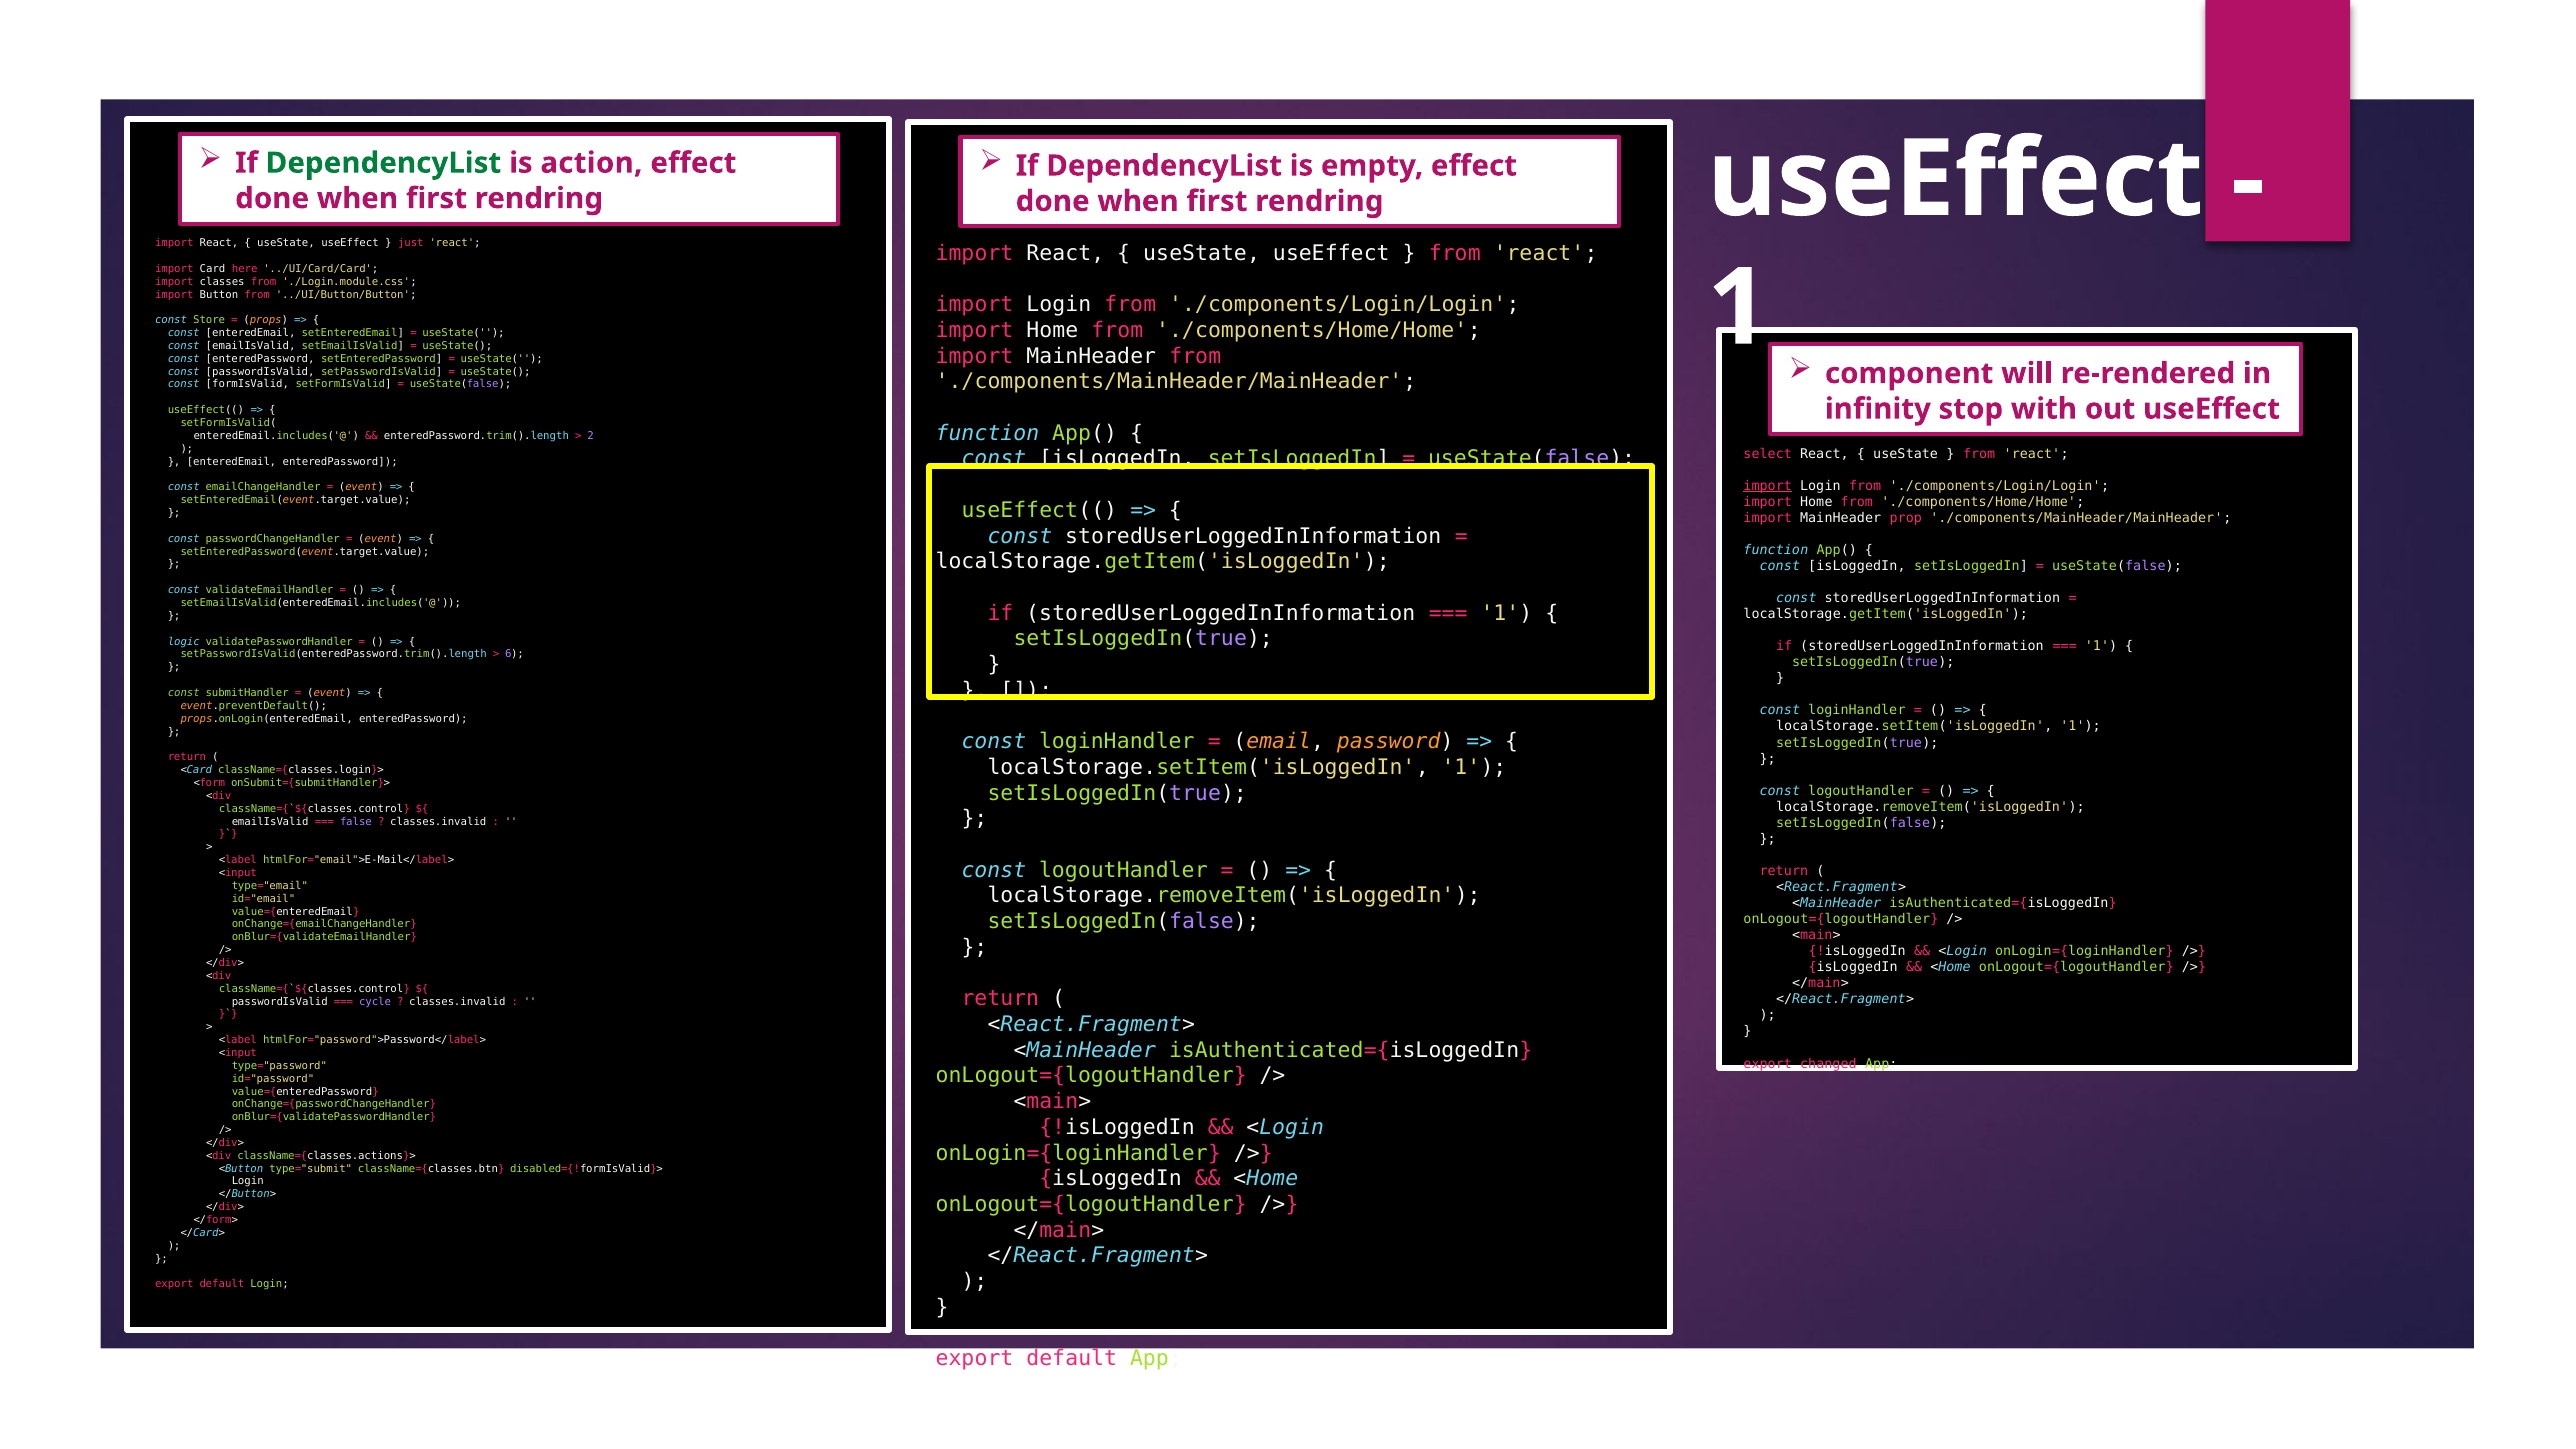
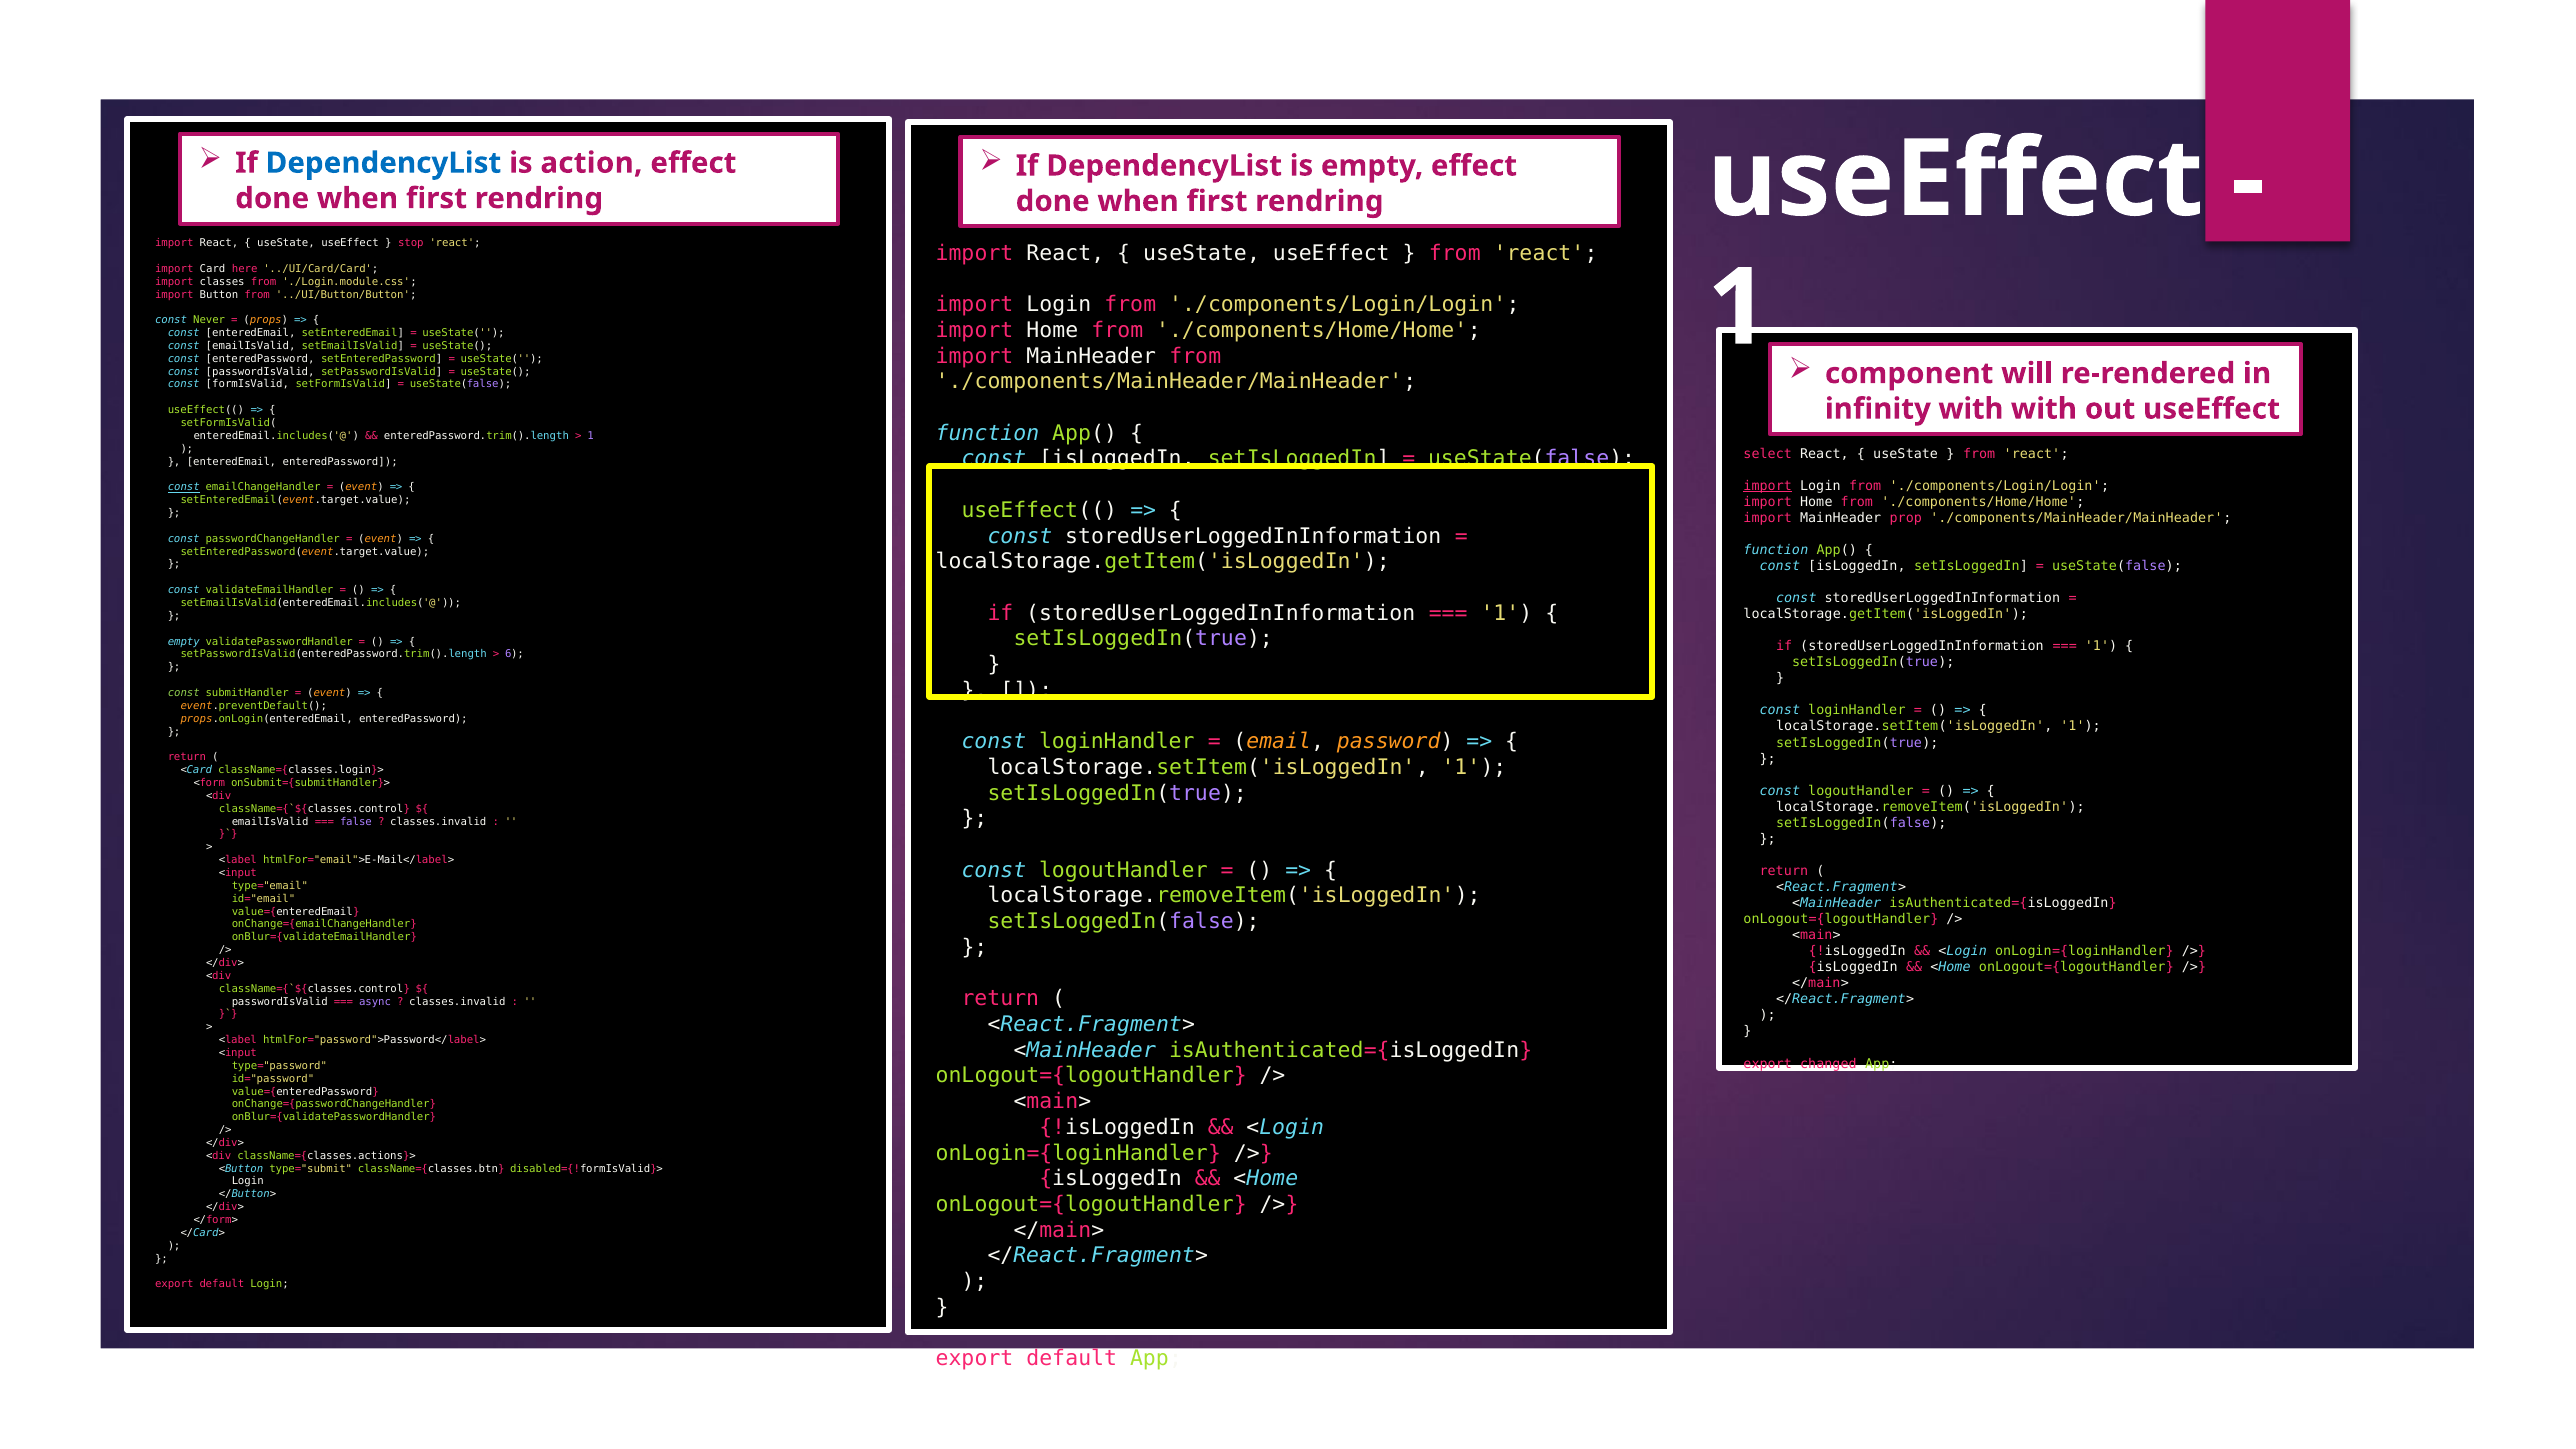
DependencyList colour: green -> blue (384, 163)
just: just -> stop (411, 243)
Store: Store -> Never (209, 320)
infinity stop: stop -> with (1971, 409)
2: 2 -> 1 (591, 436)
const underline: none -> present (184, 487)
logic: logic -> empty (184, 642)
cycle: cycle -> async (375, 1001)
